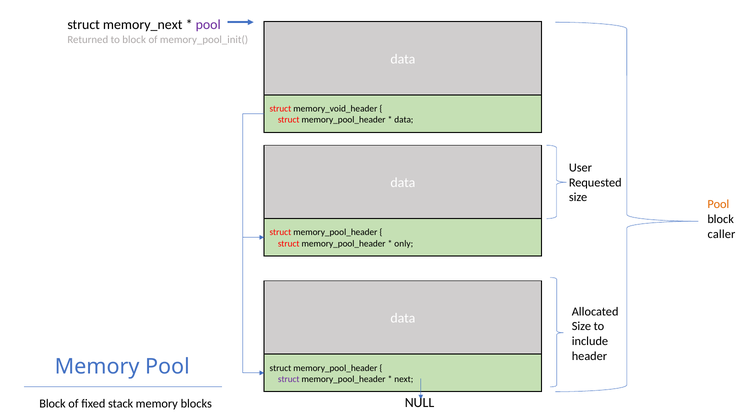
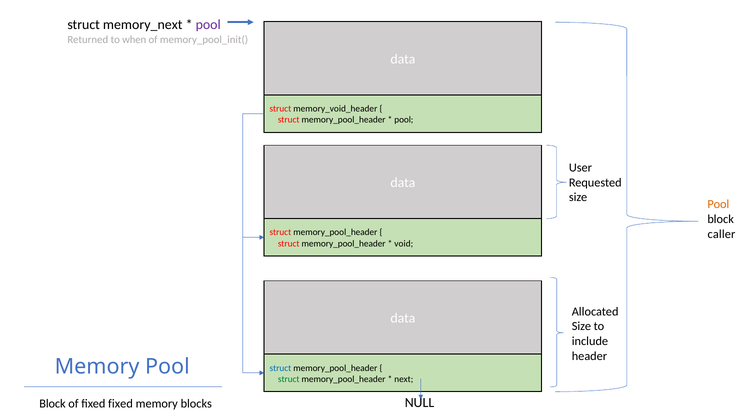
to block: block -> when (134, 39)
data: data -> pool (404, 120)
only: only -> void (404, 244)
struct colour: black -> blue (280, 368)
struct colour: purple -> green (289, 379)
fixed stack: stack -> fixed (121, 404)
